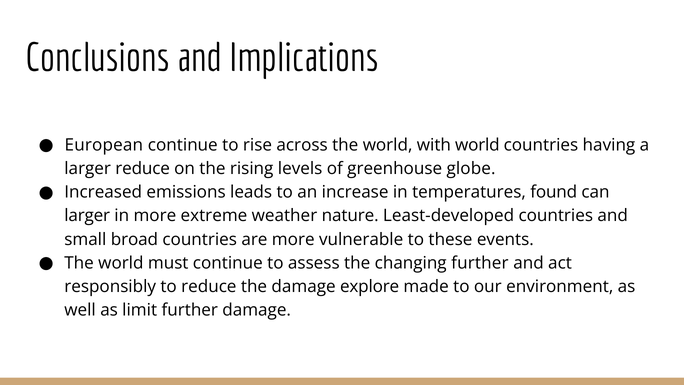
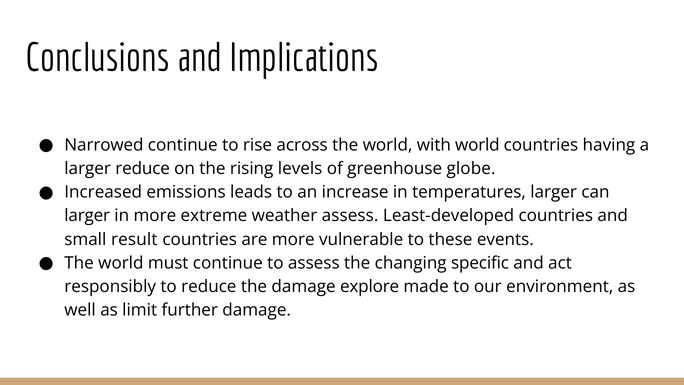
European: European -> Narrowed (104, 145)
temperatures found: found -> larger (554, 192)
weather nature: nature -> assess (350, 216)
broad: broad -> result (134, 239)
changing further: further -> specific (480, 263)
